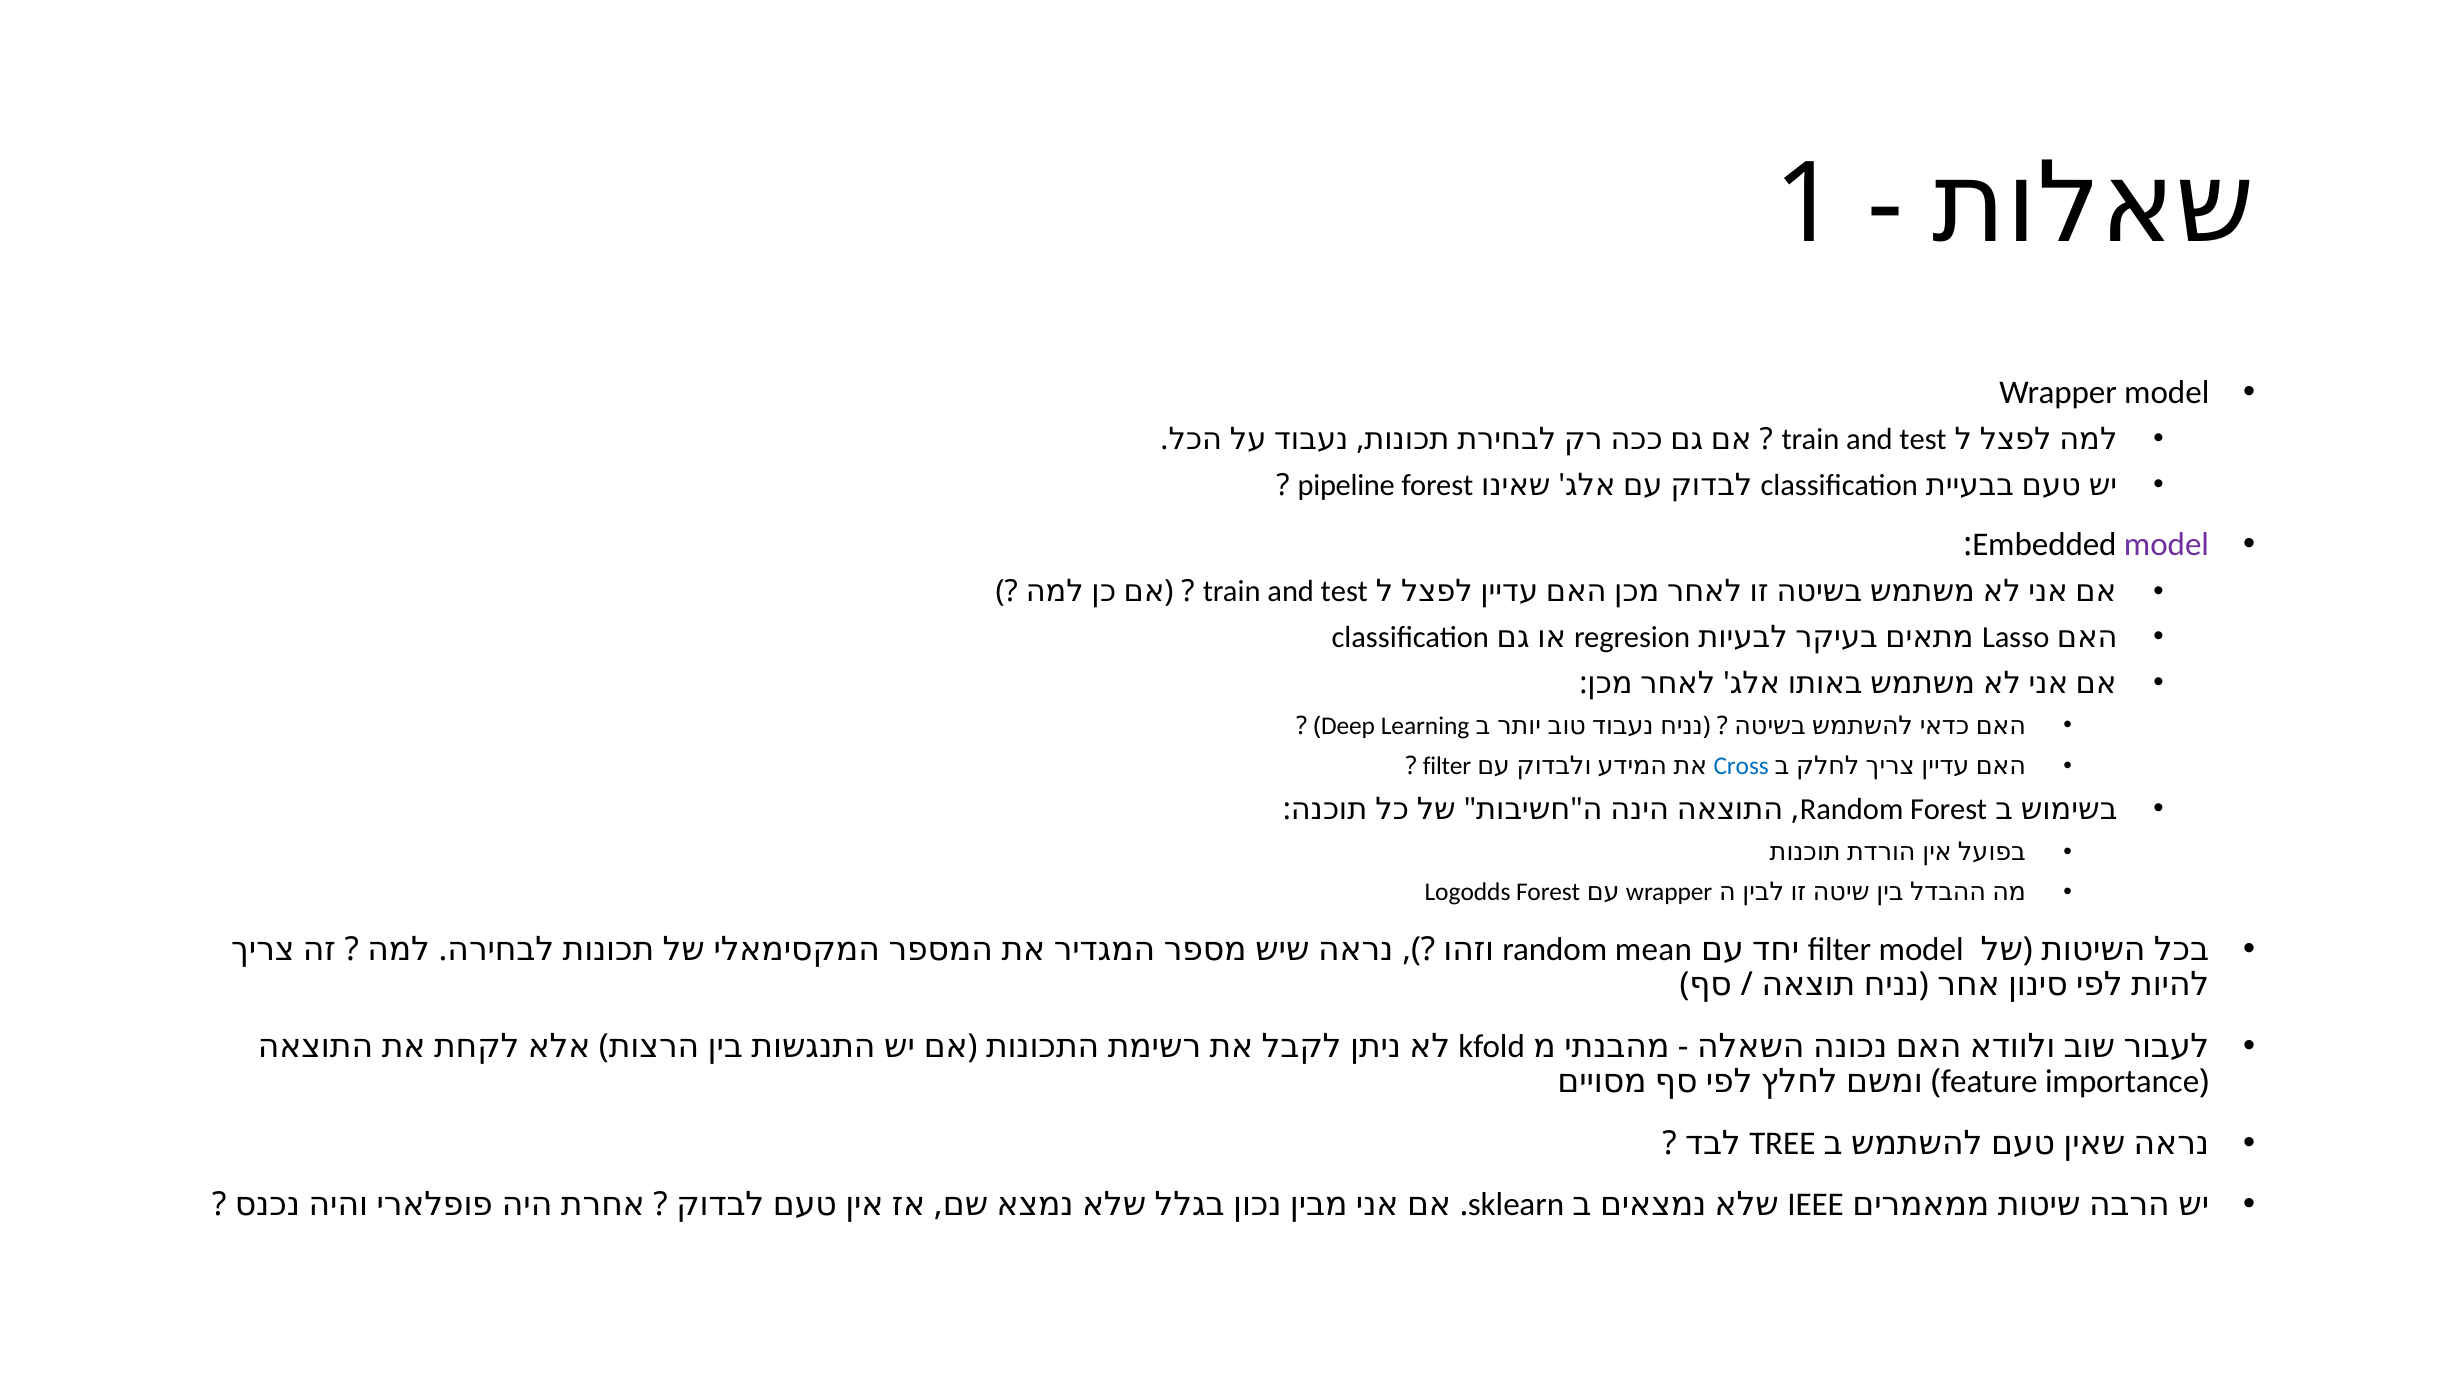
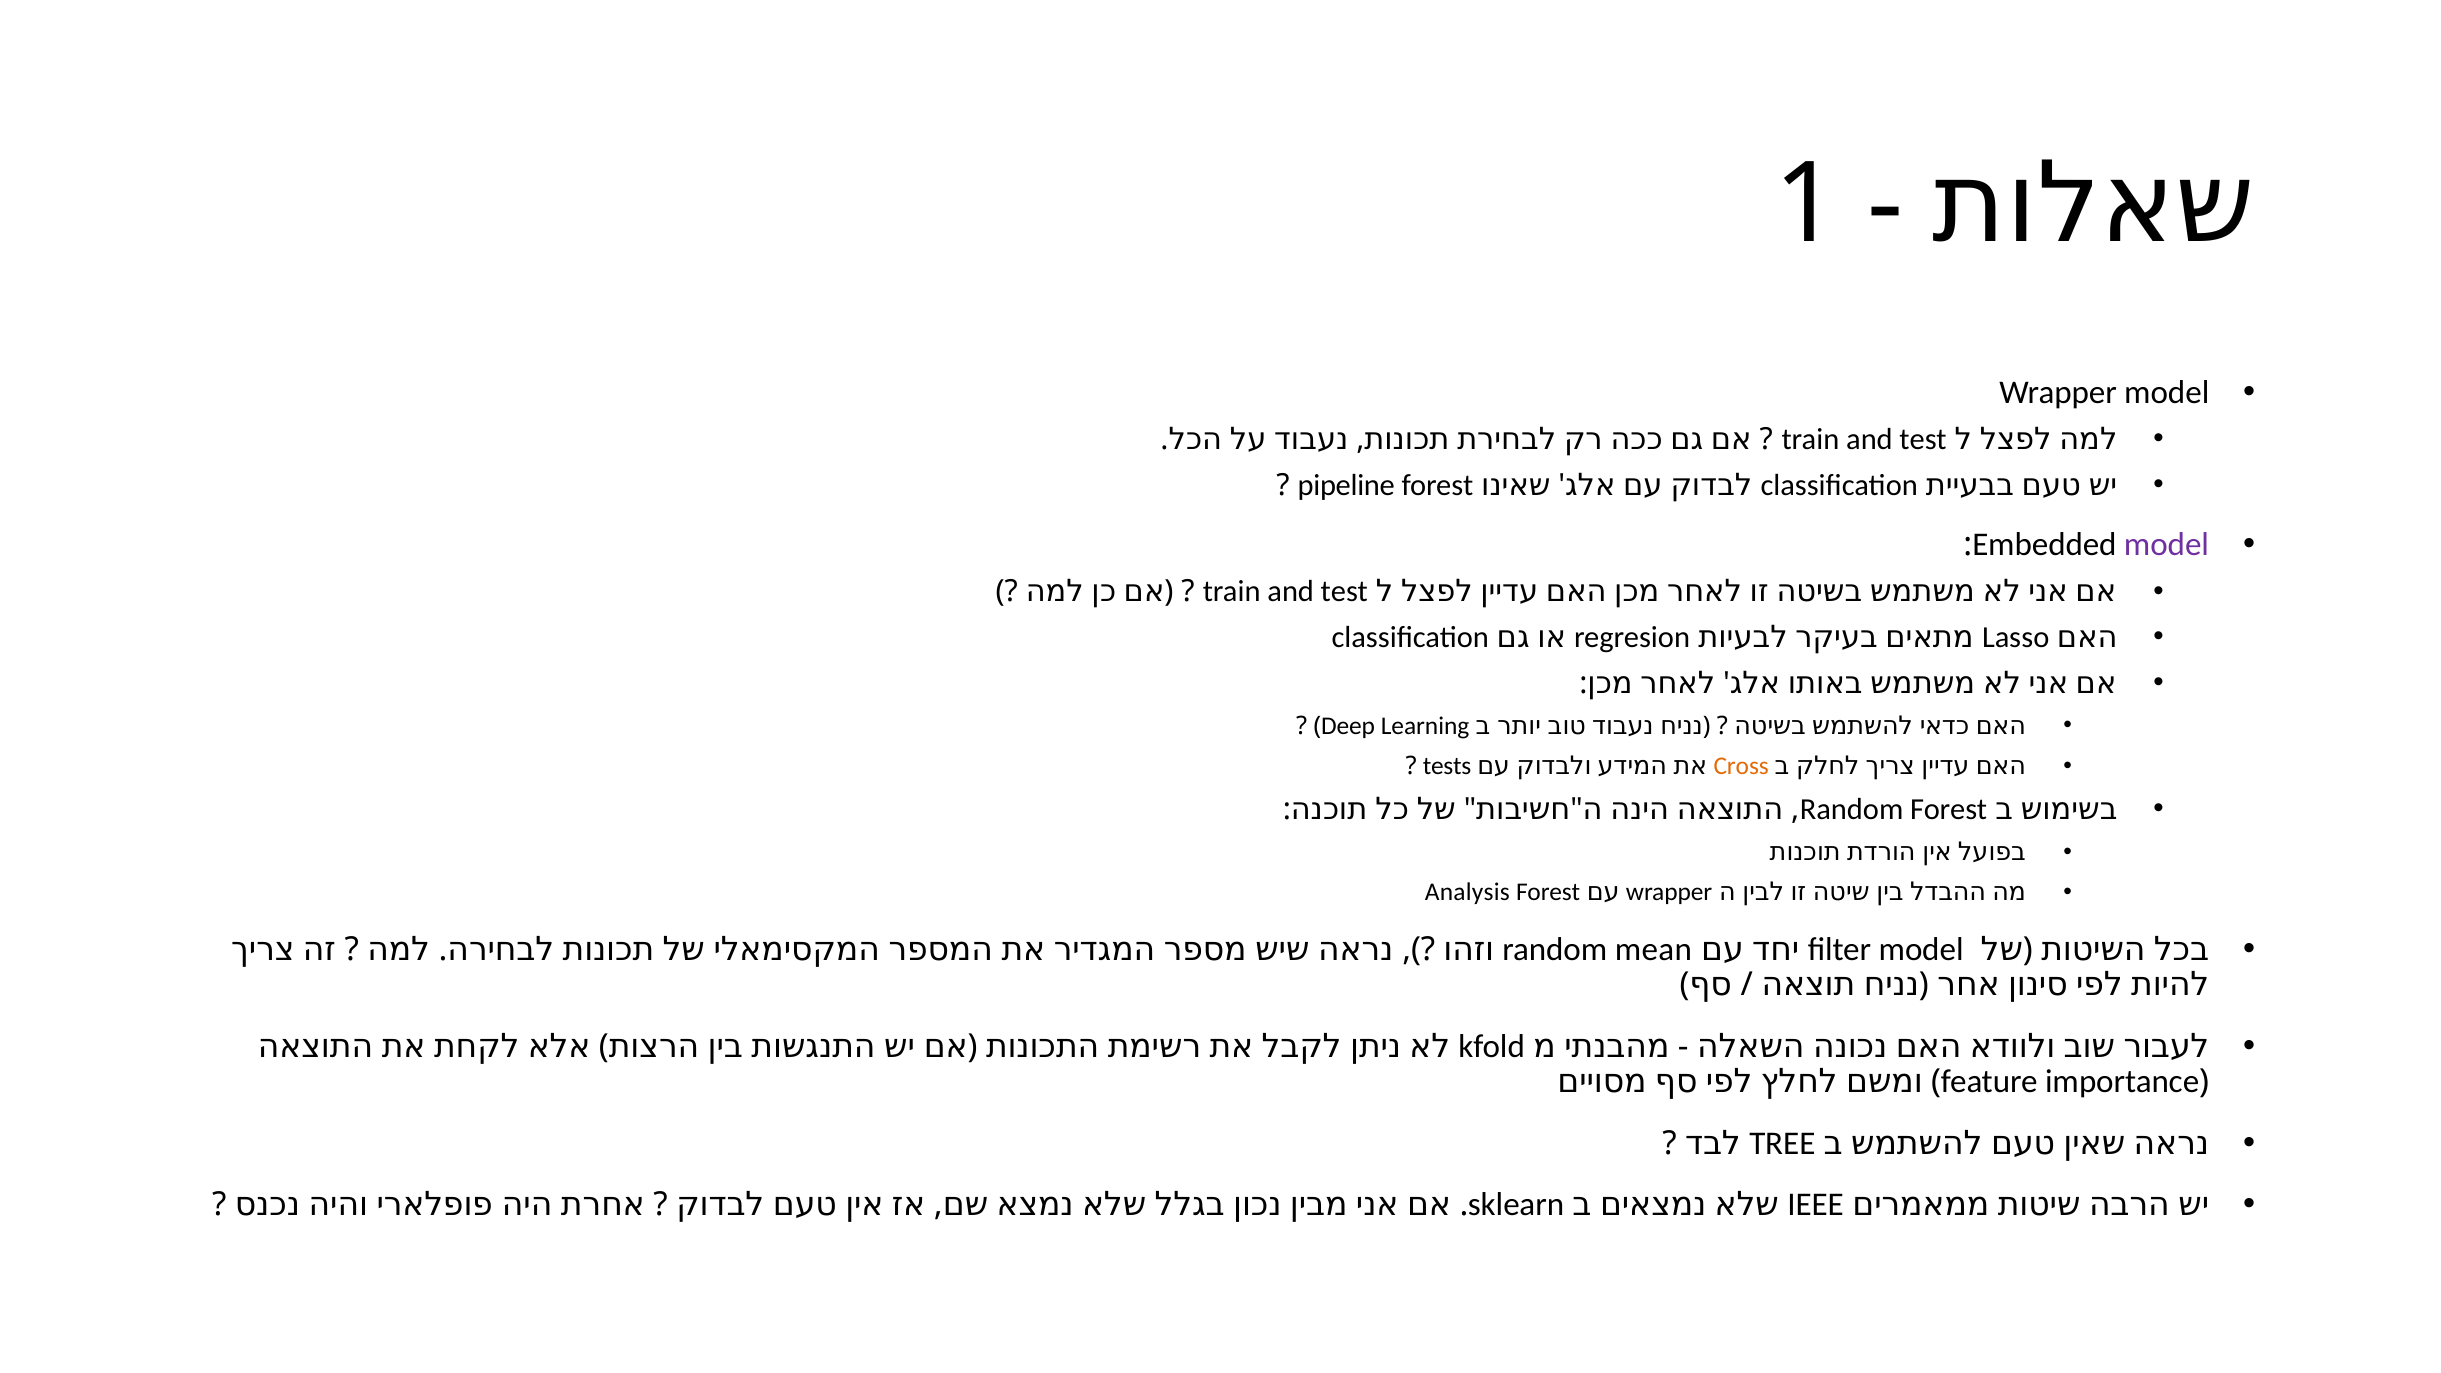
filter: filter -> tests (1447, 766)
Cross colour: blue -> orange (1741, 766)
Logodds: Logodds -> Analysis (1467, 892)
